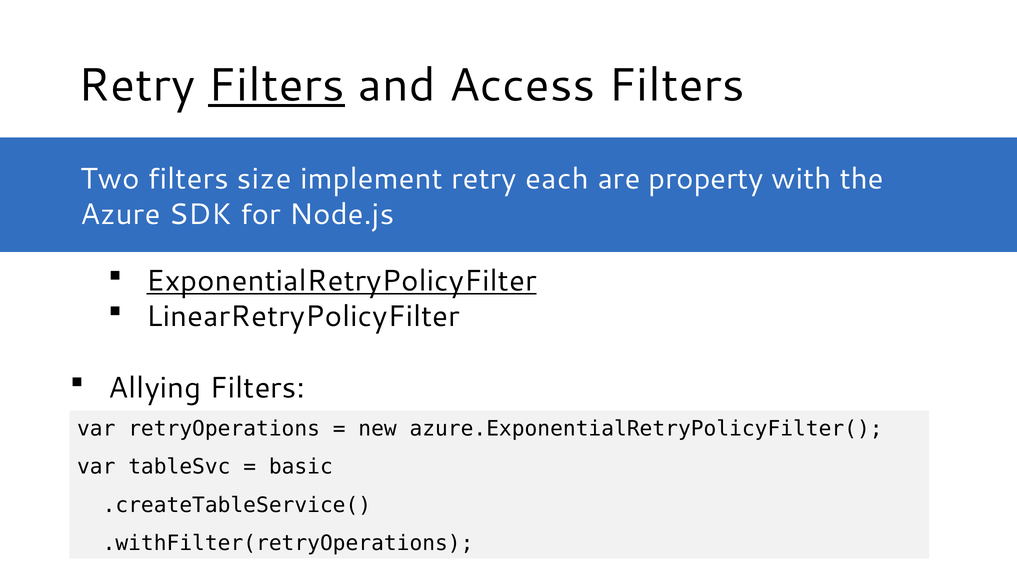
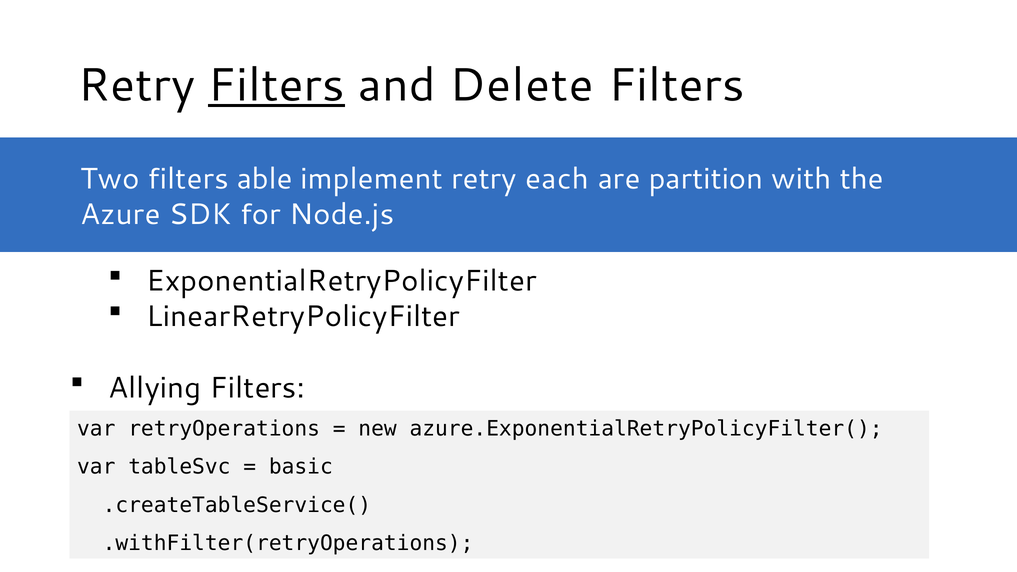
Access: Access -> Delete (522, 85)
size: size -> able (265, 179)
property: property -> partition (706, 179)
ExponentialRetryPolicyFilter underline: present -> none (342, 281)
